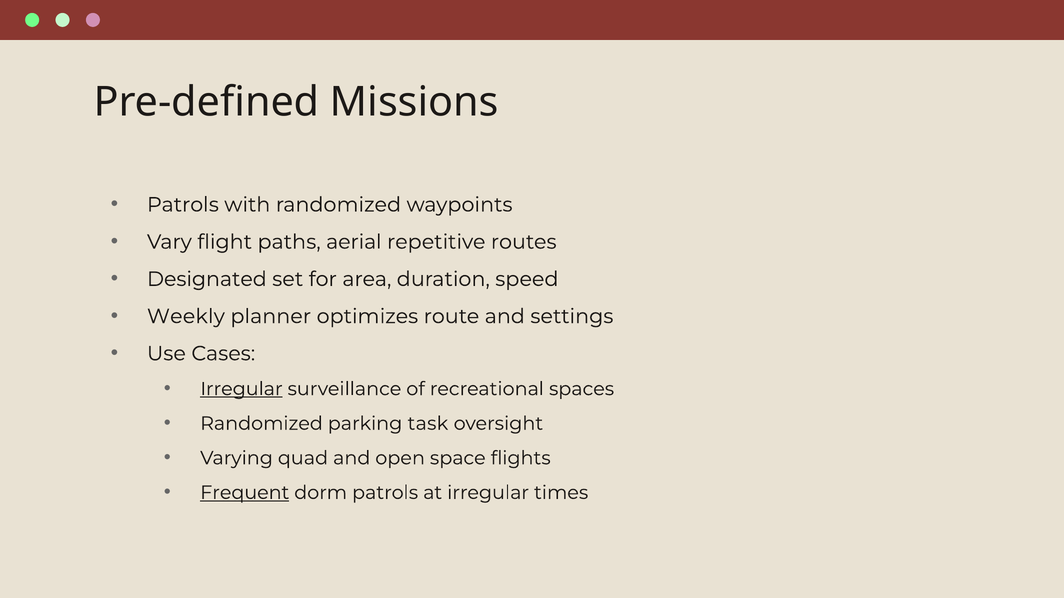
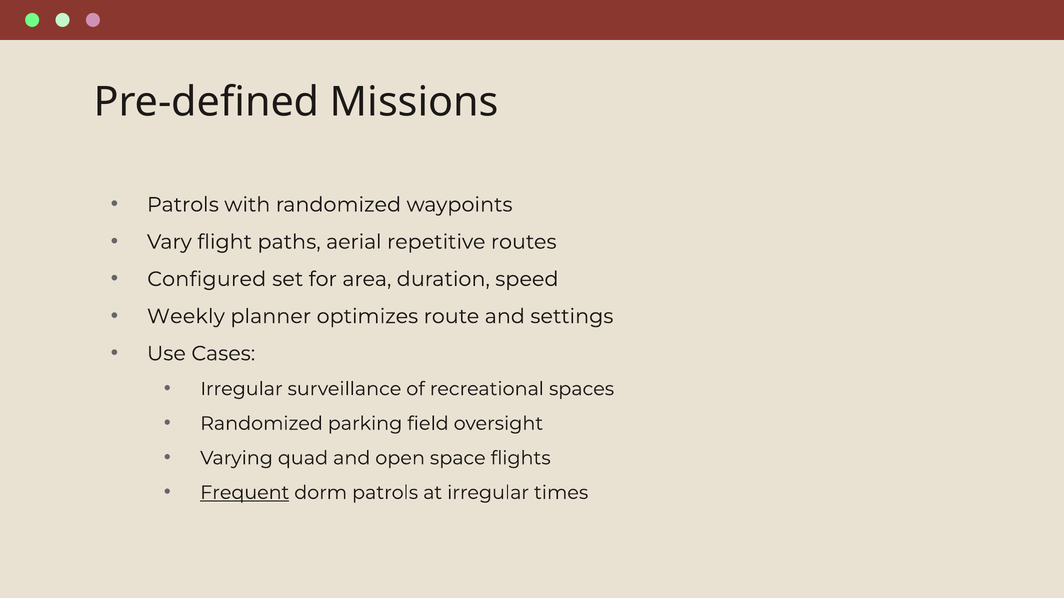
Designated: Designated -> Configured (207, 279)
Irregular underline: present -> none (241, 389)
task: task -> field (428, 424)
